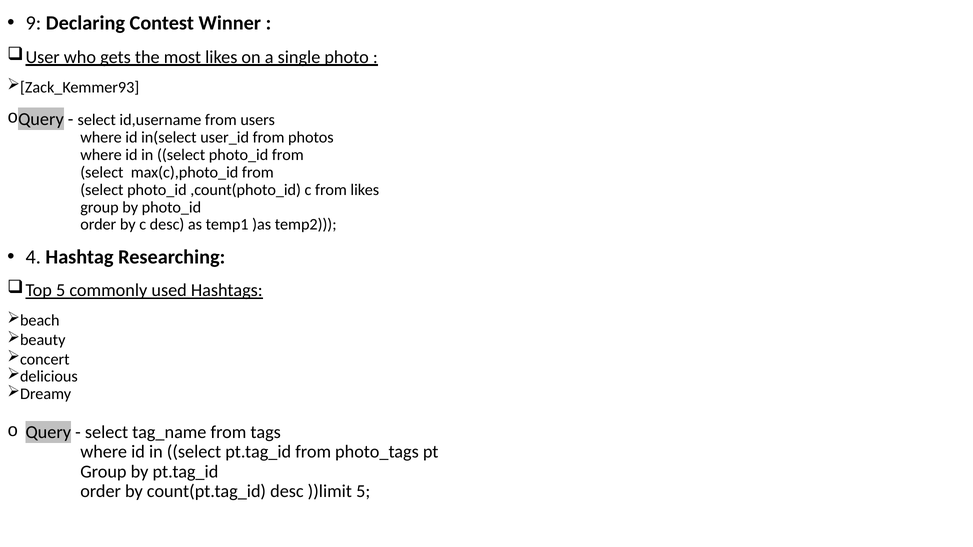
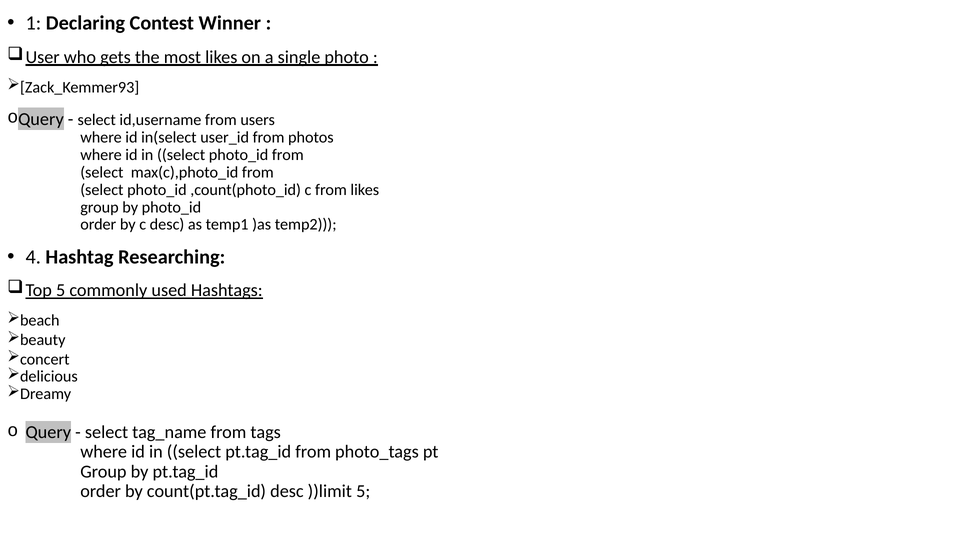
9: 9 -> 1 (33, 23)
